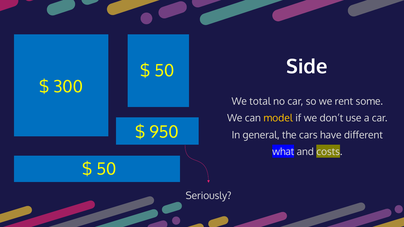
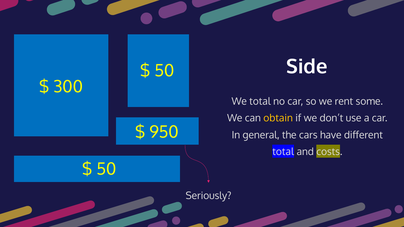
model: model -> obtain (278, 118)
what: what -> total (283, 152)
